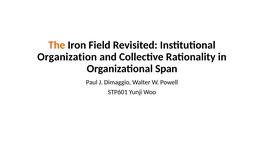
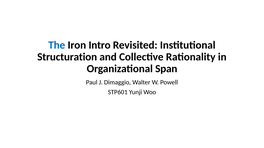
The colour: orange -> blue (57, 45)
Field: Field -> Intro (100, 45)
Organization: Organization -> Structuration (67, 57)
